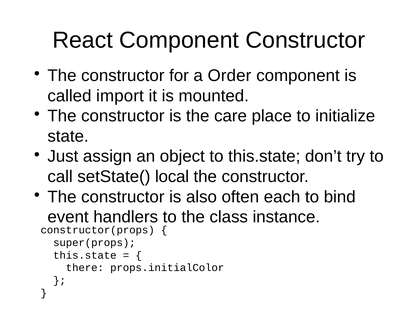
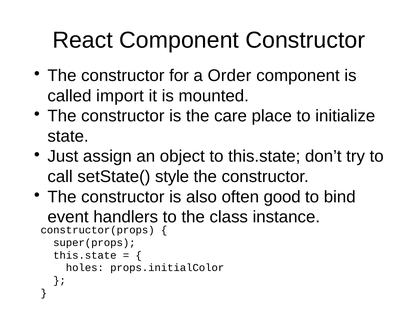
local: local -> style (172, 177)
each: each -> good (282, 197)
there: there -> holes (85, 268)
